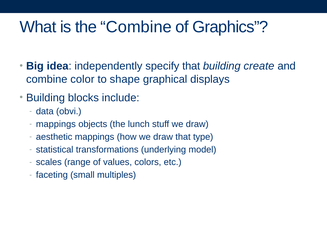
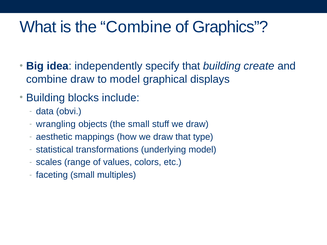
combine color: color -> draw (82, 79)
to shape: shape -> model (125, 79)
mappings: mappings -> wrangling (56, 124)
the lunch: lunch -> small (139, 124)
